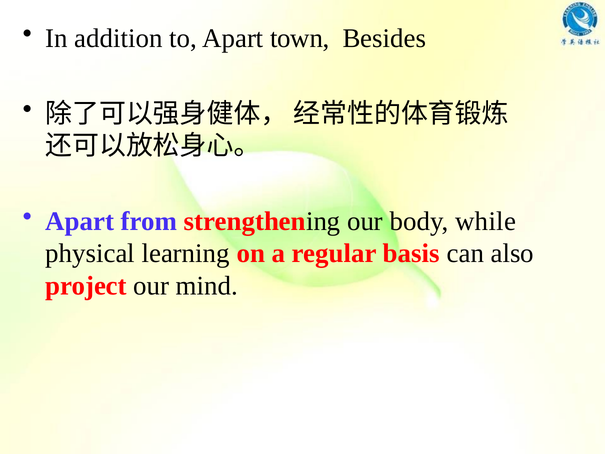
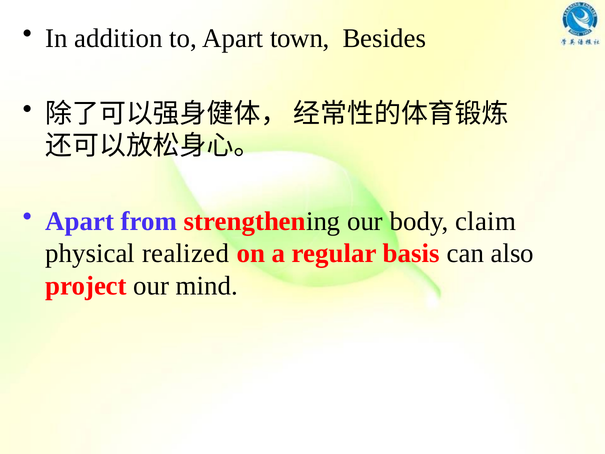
while: while -> claim (486, 221)
learning: learning -> realized (186, 253)
